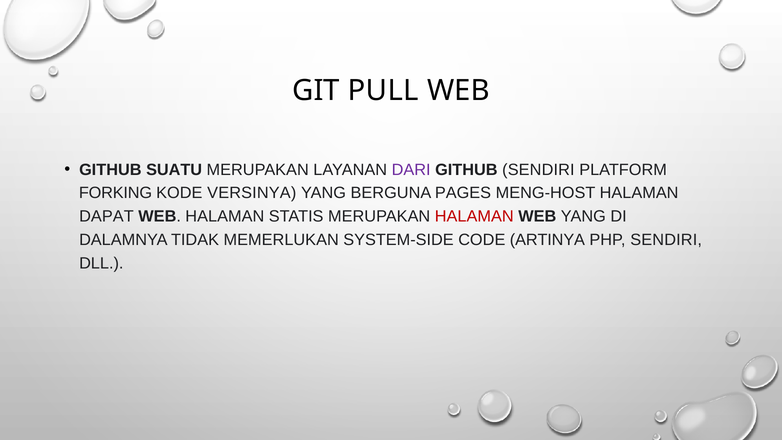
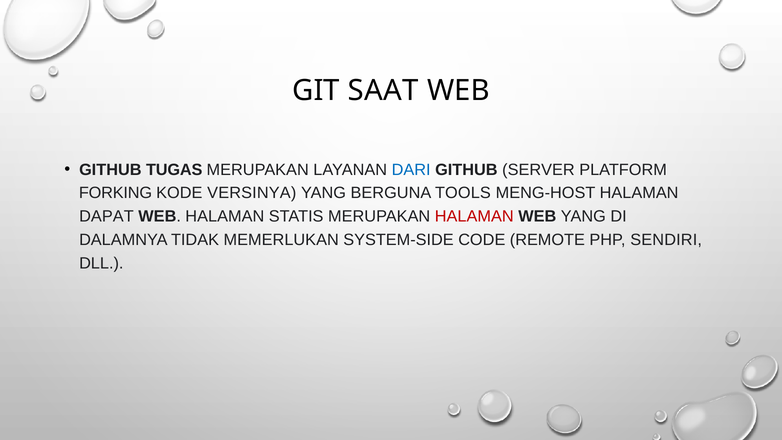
PULL: PULL -> SAAT (383, 91)
SUATU: SUATU -> TUGAS (174, 170)
DARI colour: purple -> blue (411, 170)
GITHUB SENDIRI: SENDIRI -> SERVER (538, 170)
PAGES: PAGES -> TOOLS (463, 193)
ARTINYA: ARTINYA -> REMOTE (547, 240)
